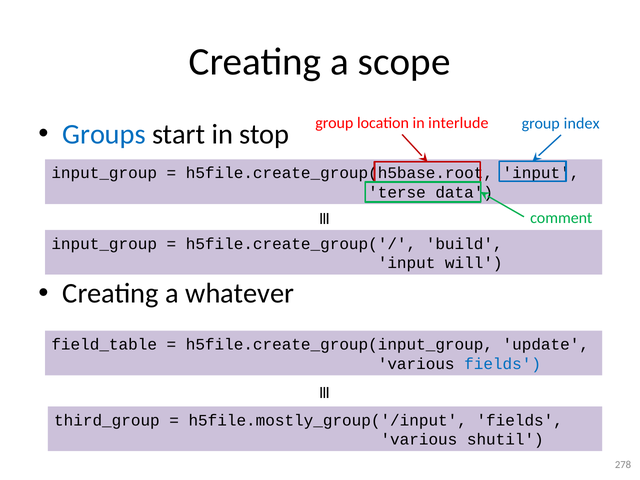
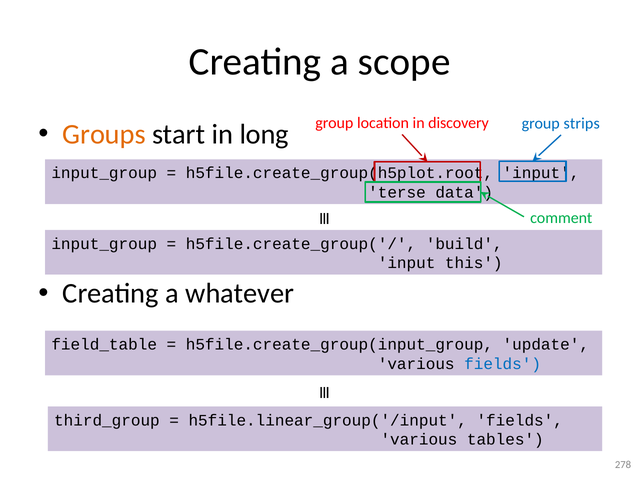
interlude: interlude -> discovery (458, 123)
index: index -> strips (582, 123)
Groups colour: blue -> orange (104, 134)
stop: stop -> long (264, 134)
h5file.create_group(h5base.root: h5file.create_group(h5base.root -> h5file.create_group(h5plot.root (339, 173)
will: will -> this (474, 263)
h5file.mostly_group('/input: h5file.mostly_group('/input -> h5file.linear_group('/input (328, 420)
shutil: shutil -> tables (505, 439)
